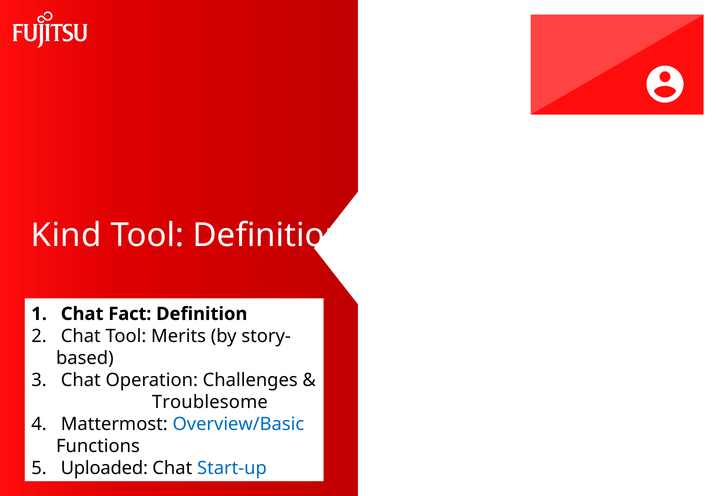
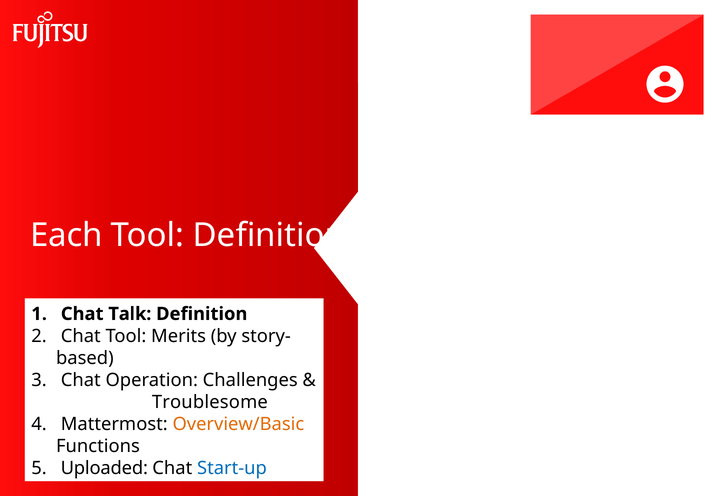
Kind: Kind -> Each (67, 235)
Fact: Fact -> Talk (130, 314)
Overview/Basic colour: blue -> orange (238, 424)
